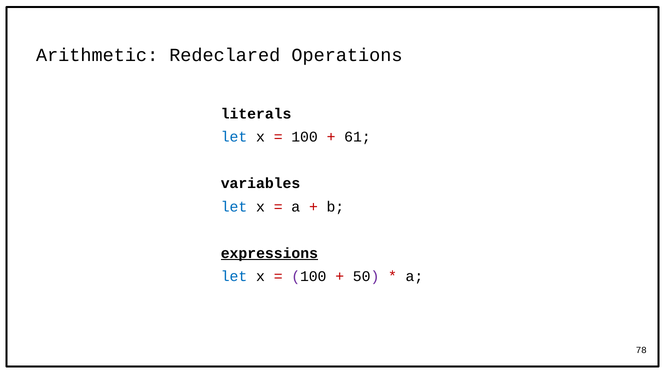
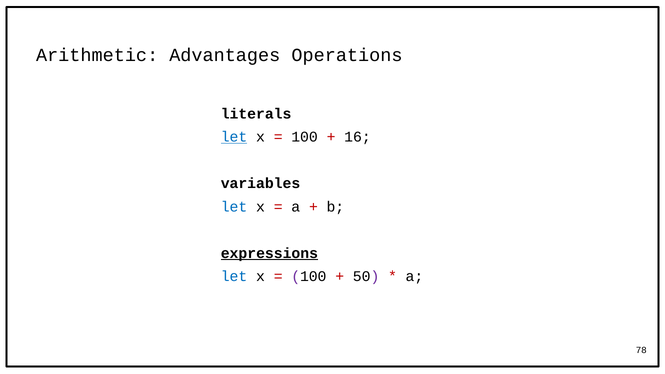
Redeclared: Redeclared -> Advantages (225, 55)
let underline: none -> present (234, 137)
61: 61 -> 16 (358, 137)
